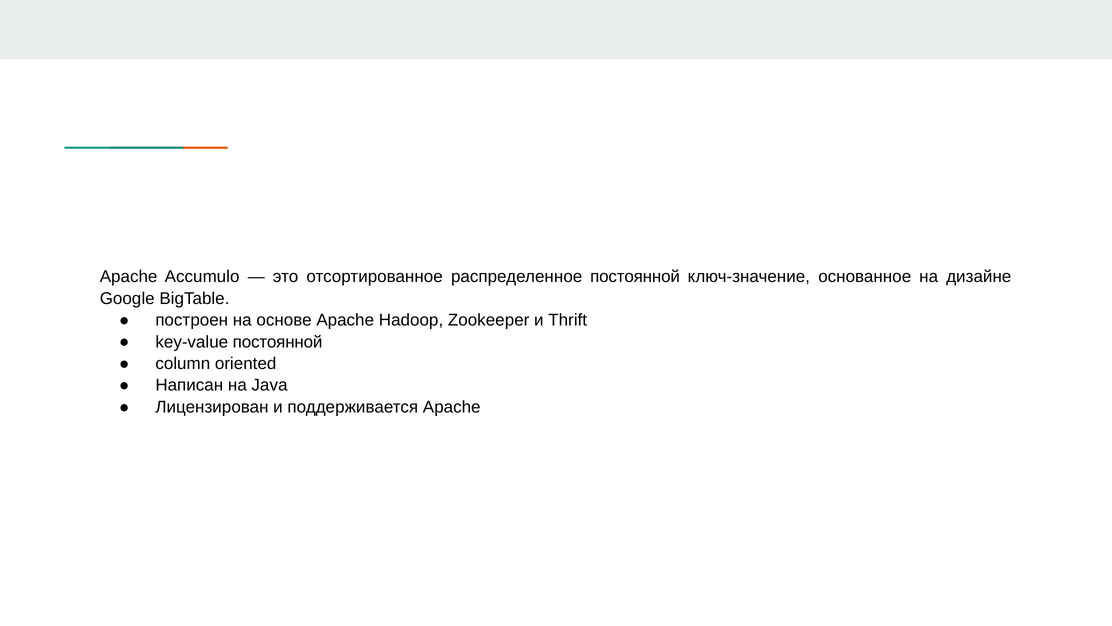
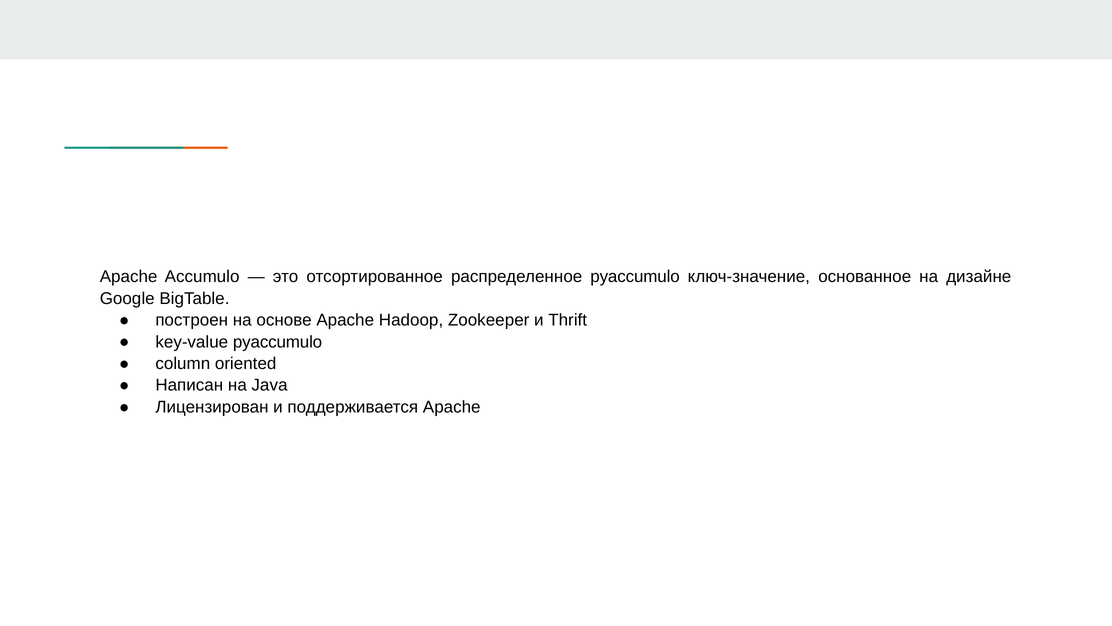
распределенное постоянной: постоянной -> pyaccumulo (635, 277)
key-value постоянной: постоянной -> pyaccumulo (278, 342)
